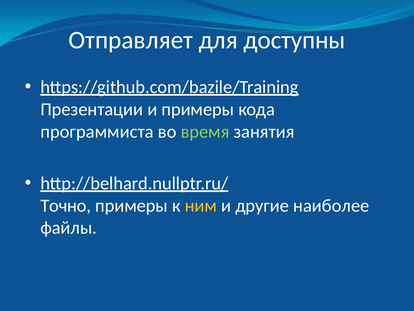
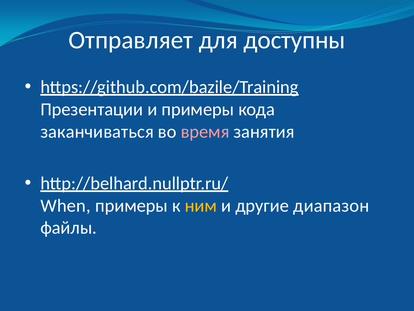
программиста: программиста -> заканчиваться (97, 131)
время colour: light green -> pink (205, 131)
Точно: Точно -> When (66, 205)
наиболее: наиболее -> диапазон (331, 205)
